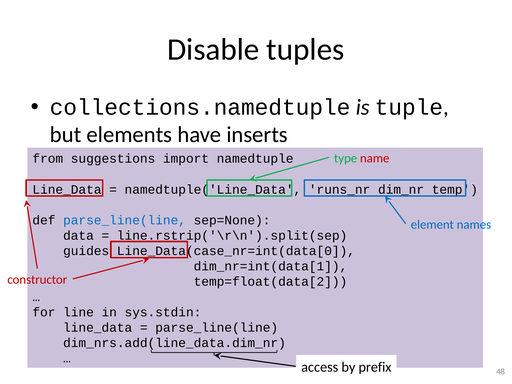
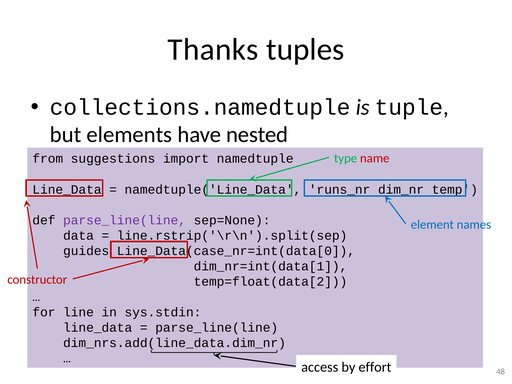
Disable: Disable -> Thanks (213, 50)
inserts: inserts -> nested (257, 135)
parse_line(line colour: blue -> purple (125, 220)
prefix: prefix -> effort (375, 367)
